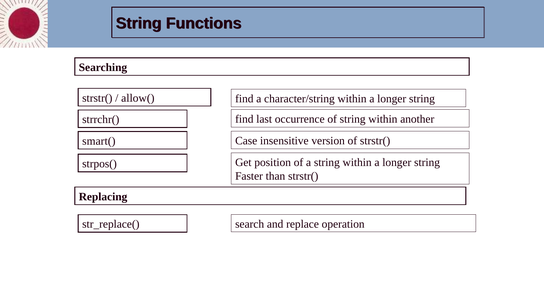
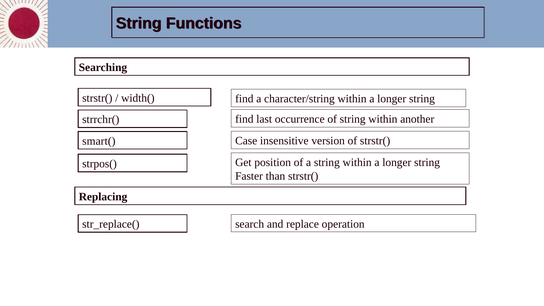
allow(: allow( -> width( (138, 98)
